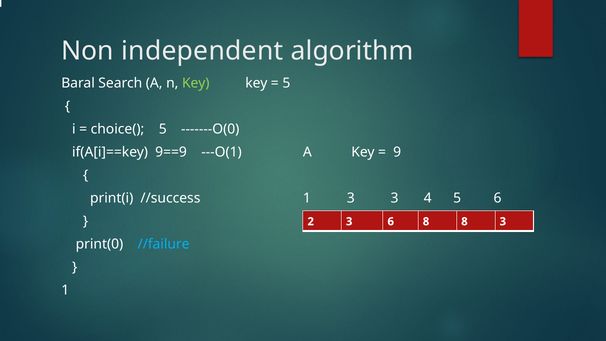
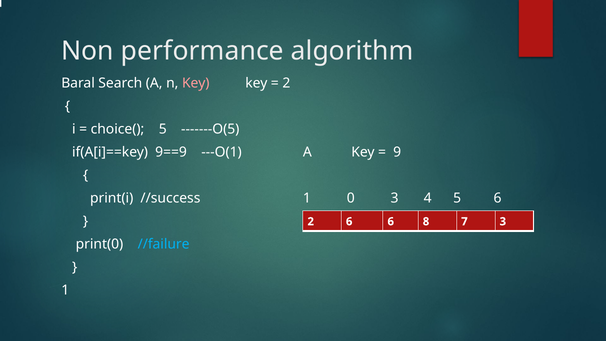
independent: independent -> performance (202, 51)
Key colour: light green -> pink (196, 83)
5: 5 -> 2 (286, 83)
-------O(0: -------O(0 -> -------O(5 (210, 129)
1 3: 3 -> 0 (351, 198)
2 3: 3 -> 6 (349, 221)
8 8: 8 -> 7 (464, 221)
